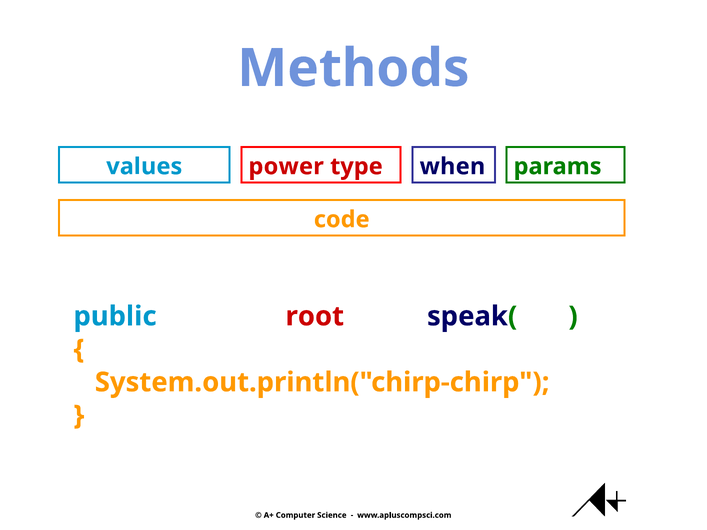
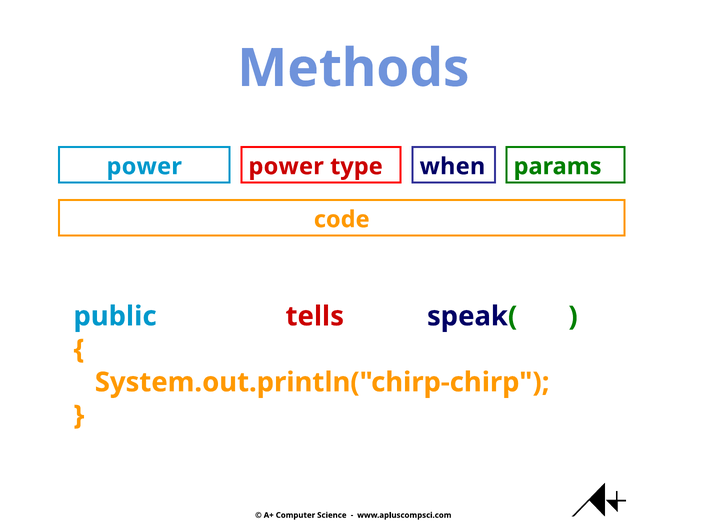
values: values -> power (144, 167)
root: root -> tells (315, 316)
